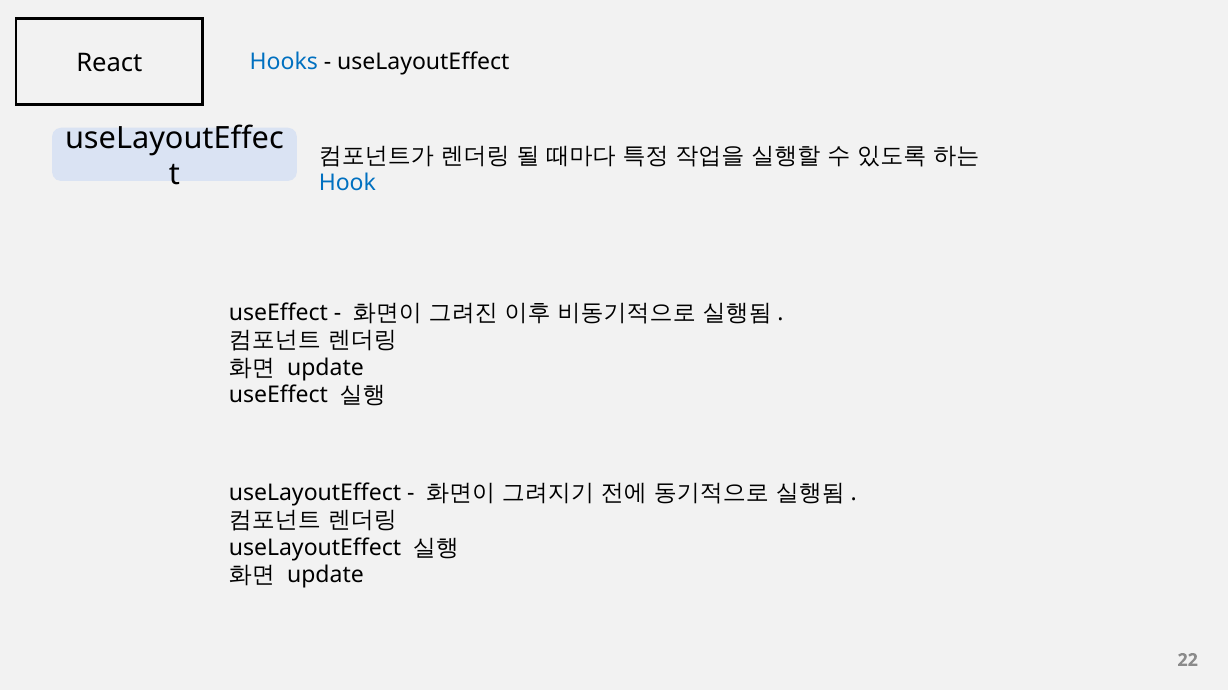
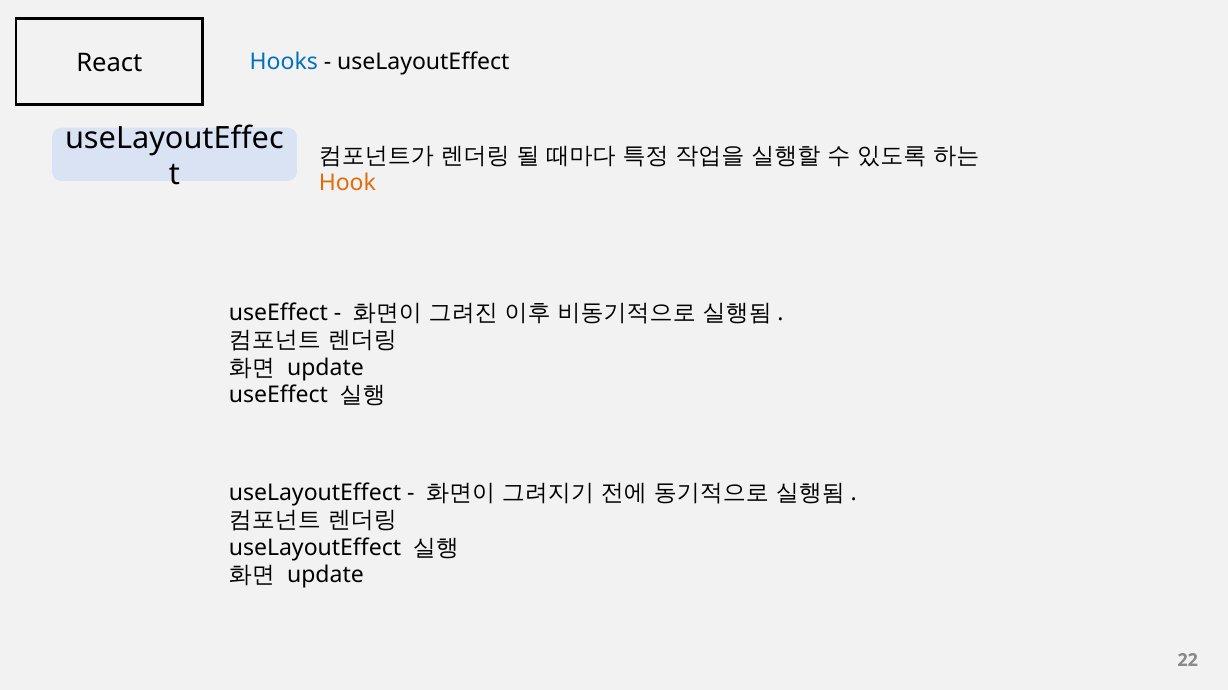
Hook colour: blue -> orange (347, 183)
